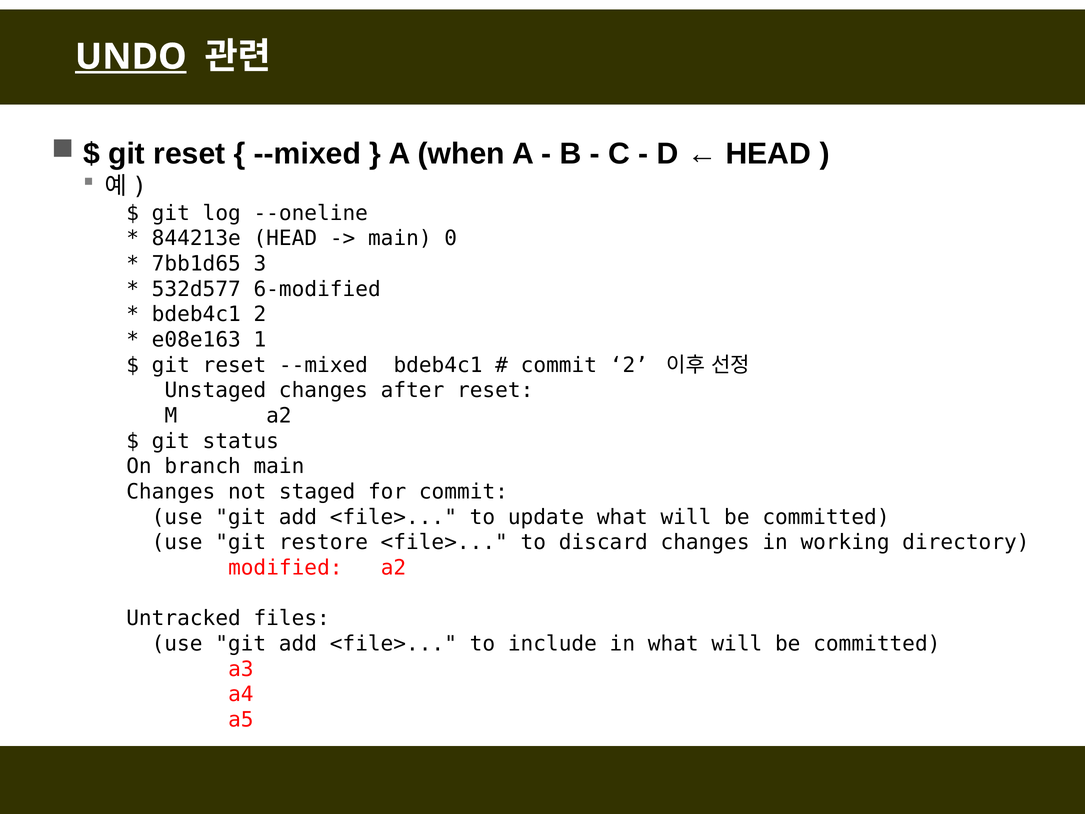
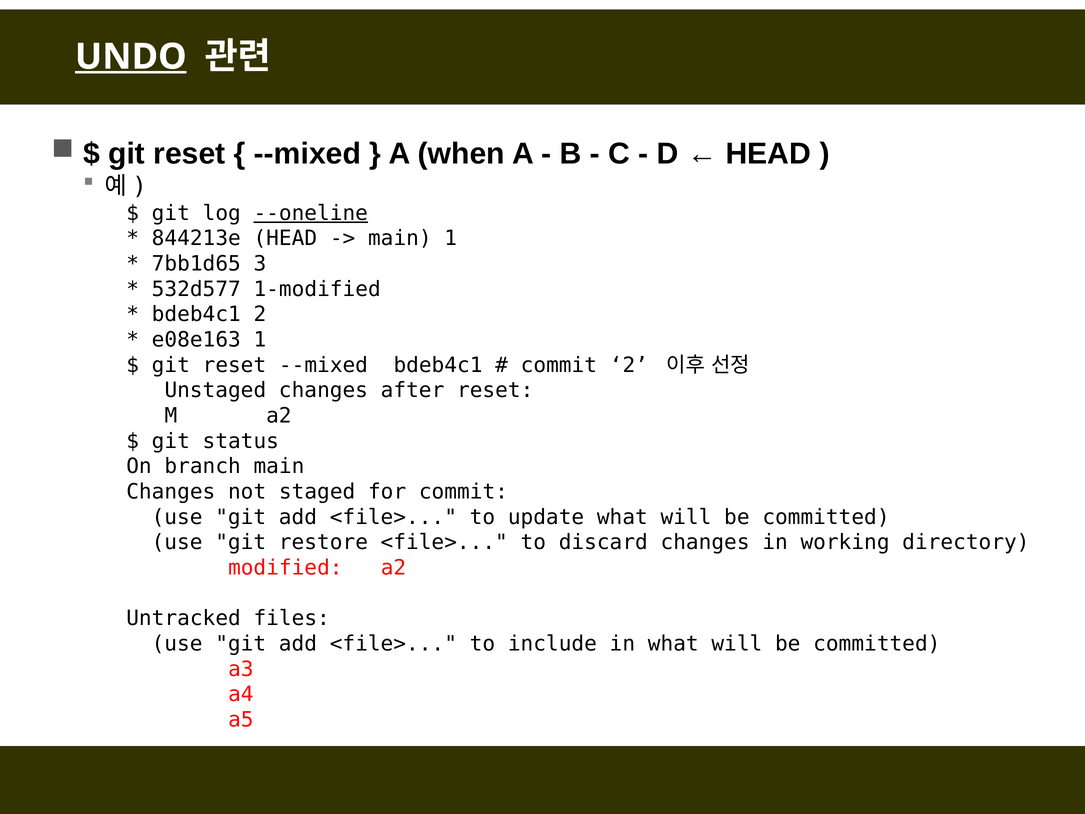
--oneline underline: none -> present (311, 213)
main 0: 0 -> 1 (451, 238)
6-modified: 6-modified -> 1-modified (317, 289)
